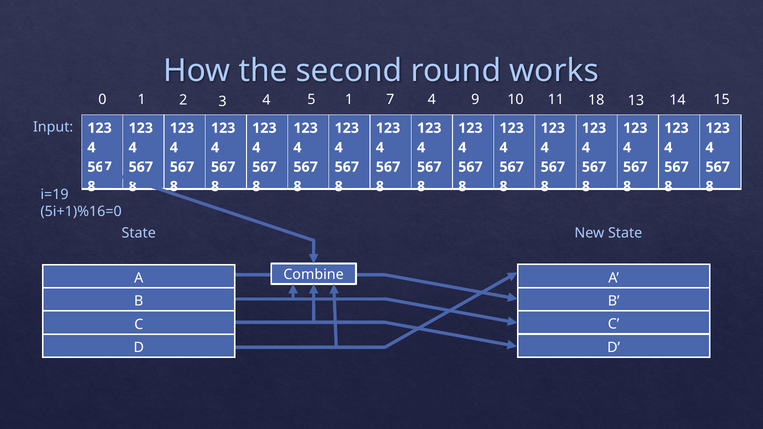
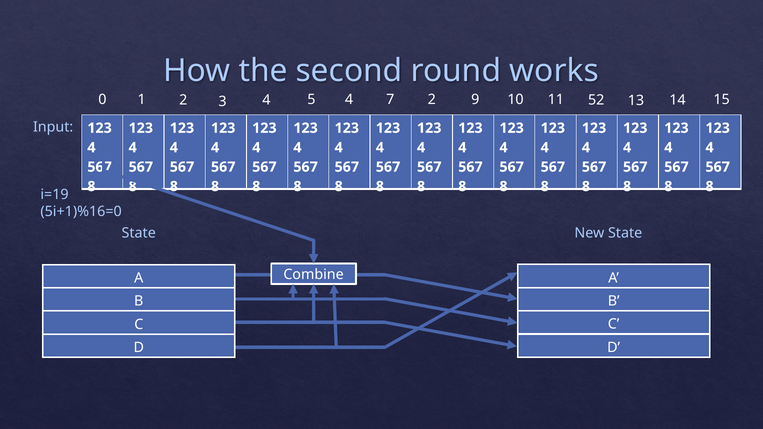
5 1: 1 -> 4 (349, 99)
7 4: 4 -> 2 (432, 99)
18: 18 -> 52 (596, 100)
